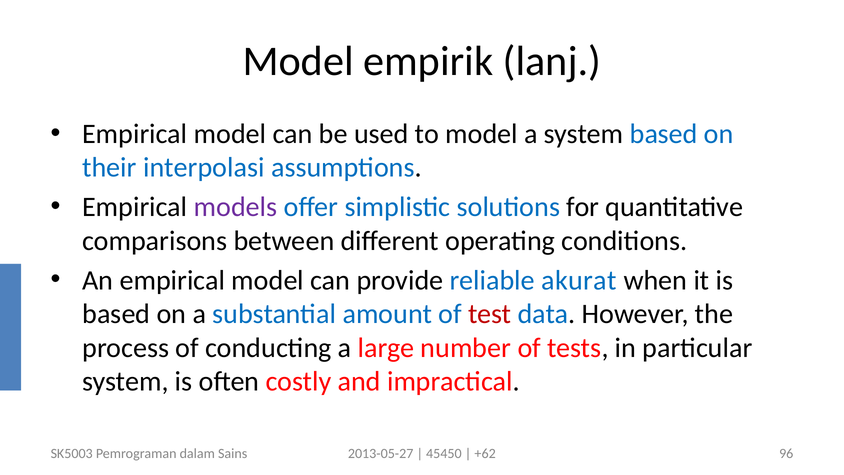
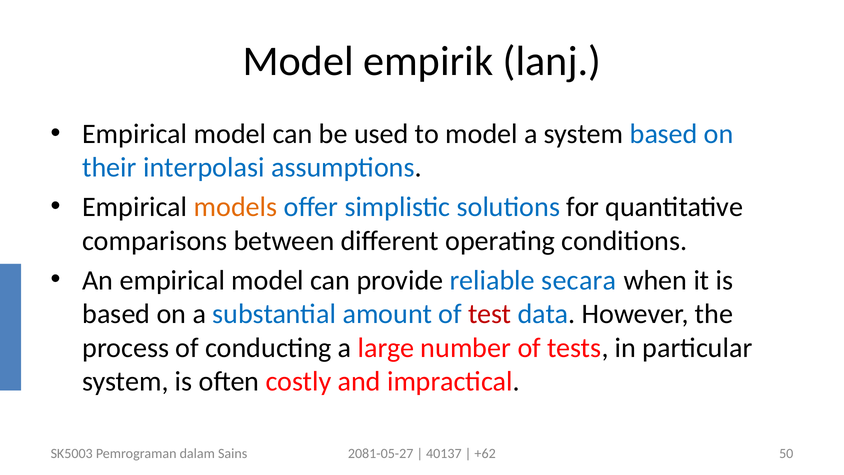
models colour: purple -> orange (235, 207)
akurat: akurat -> secara (579, 280)
2013-05-27: 2013-05-27 -> 2081-05-27 (381, 454)
45450: 45450 -> 40137 (444, 454)
96: 96 -> 50 (786, 453)
